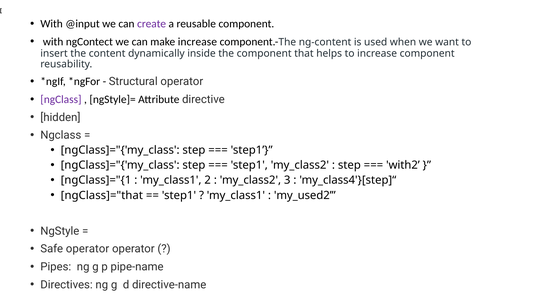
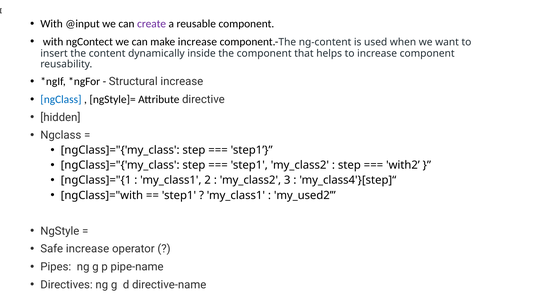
Structural operator: operator -> increase (182, 82)
ngClass colour: purple -> blue (61, 100)
ngClass]="that: ngClass]="that -> ngClass]="with (102, 196)
Safe operator: operator -> increase (88, 249)
